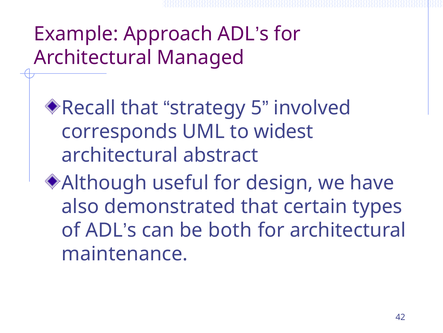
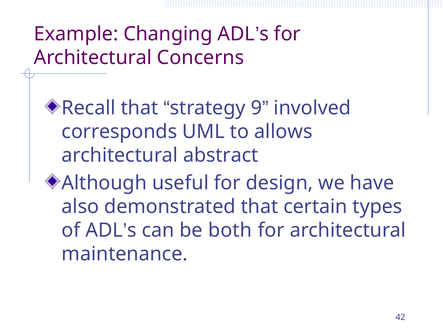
Approach: Approach -> Changing (168, 34)
Managed: Managed -> Concerns (201, 57)
5: 5 -> 9 (256, 108)
widest: widest -> allows (283, 131)
